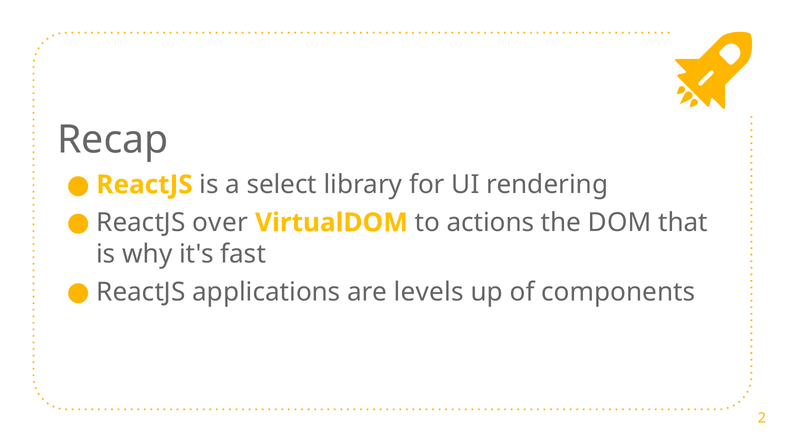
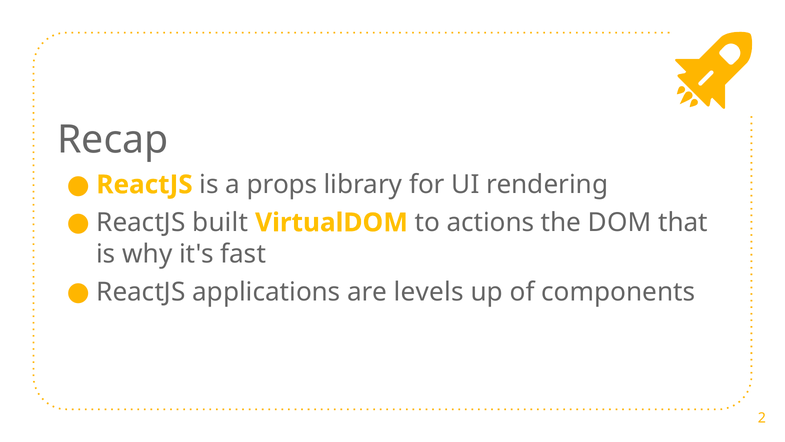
select: select -> props (282, 184)
over: over -> built (220, 222)
